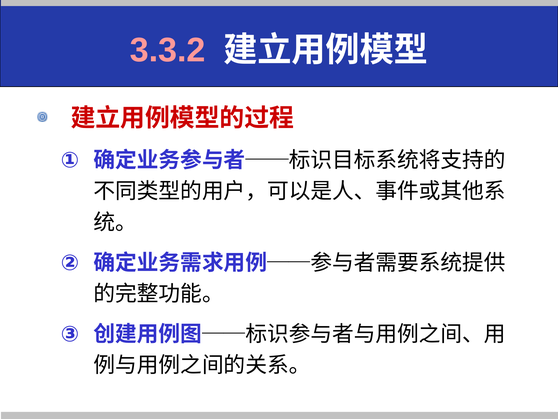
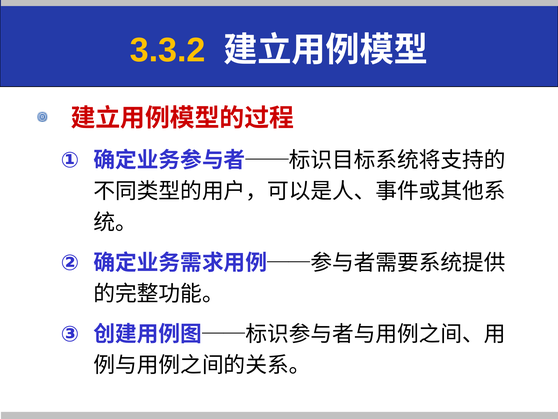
3.3.2 colour: pink -> yellow (168, 50)
